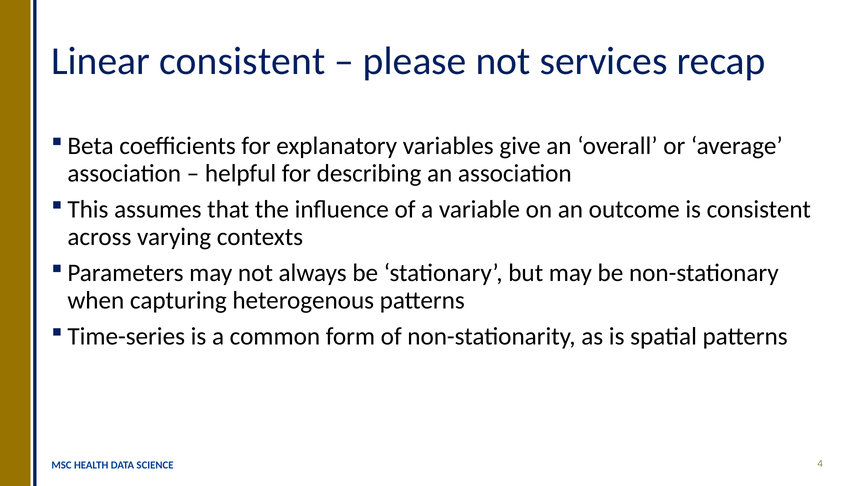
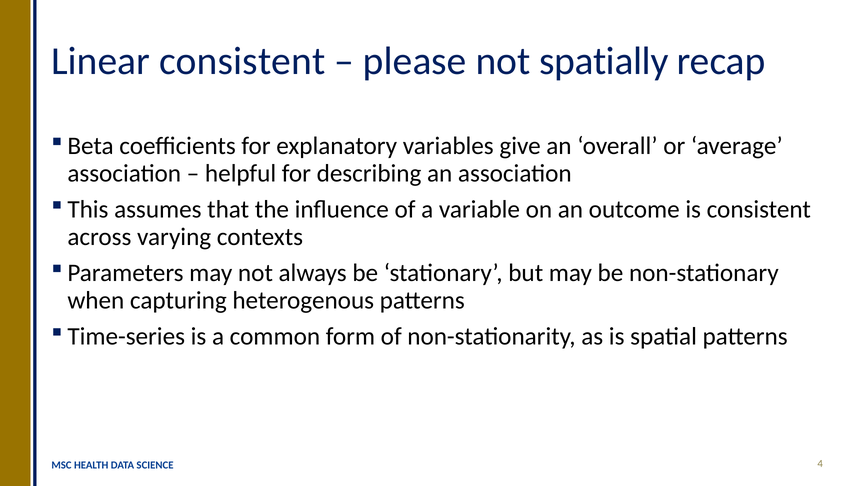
services: services -> spatially (604, 61)
